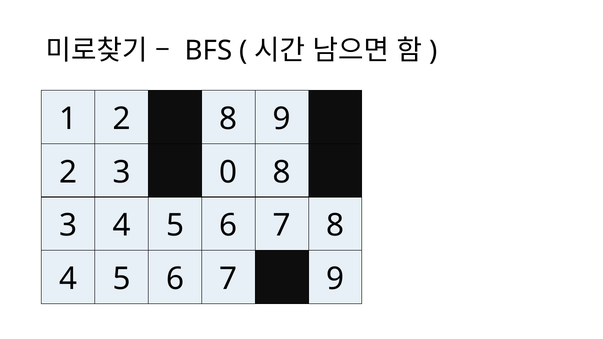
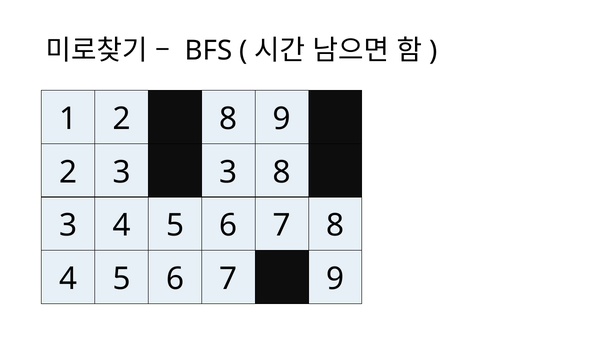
3 0: 0 -> 3 (228, 172)
